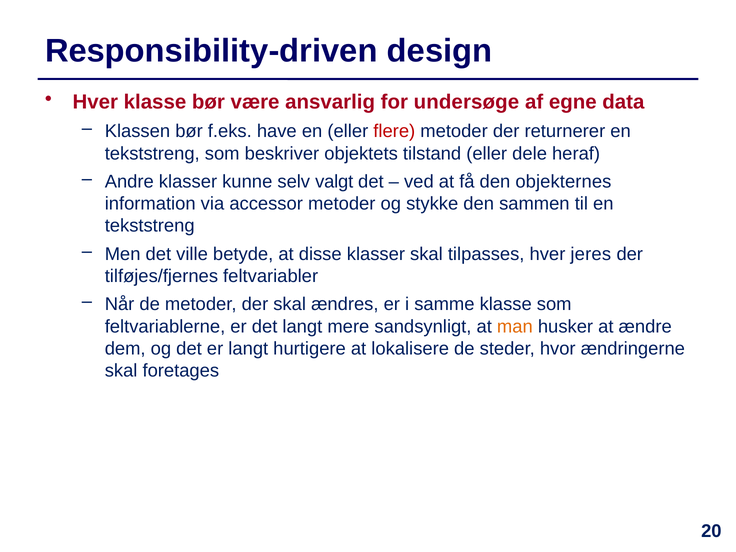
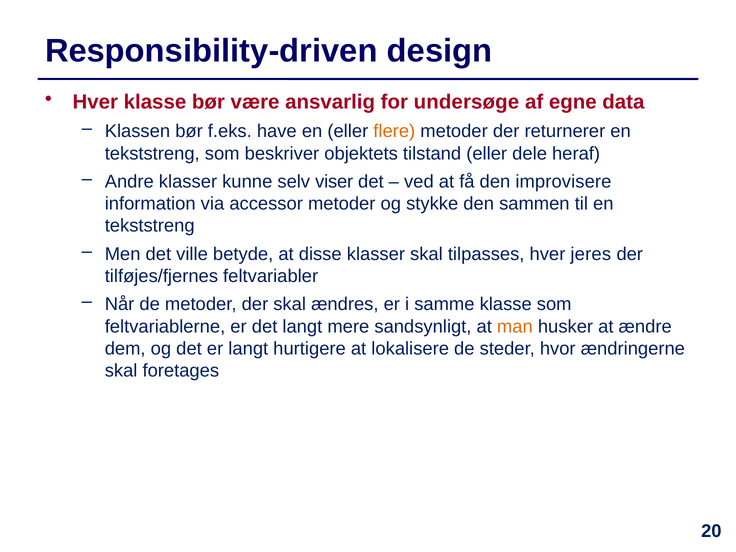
flere colour: red -> orange (394, 131)
valgt: valgt -> viser (334, 182)
objekternes: objekternes -> improvisere (563, 182)
